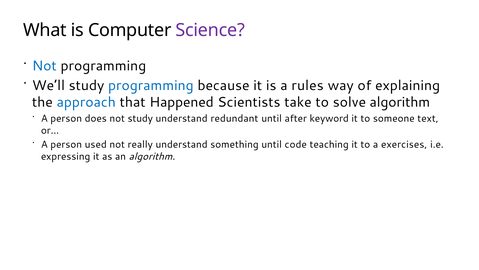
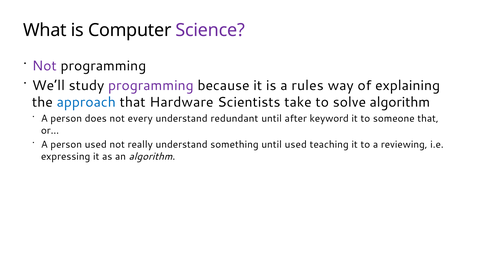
Not colour: blue -> purple (44, 66)
programming colour: blue -> purple (151, 85)
Happened: Happened -> Hardware (181, 102)
not study: study -> every (140, 118)
someone text: text -> that (428, 118)
until code: code -> used (296, 144)
exercises: exercises -> reviewing (404, 144)
